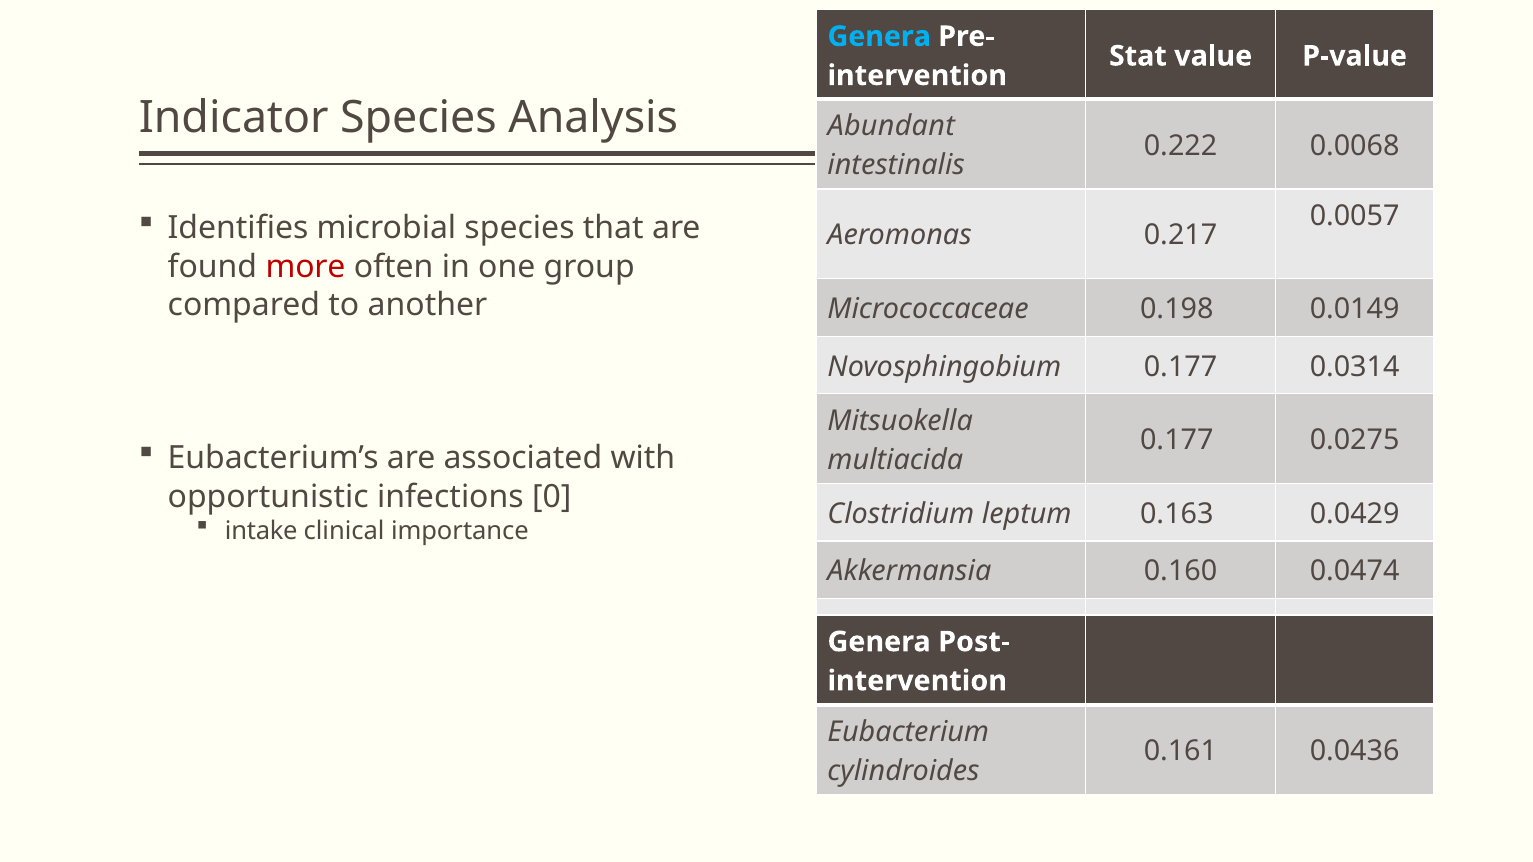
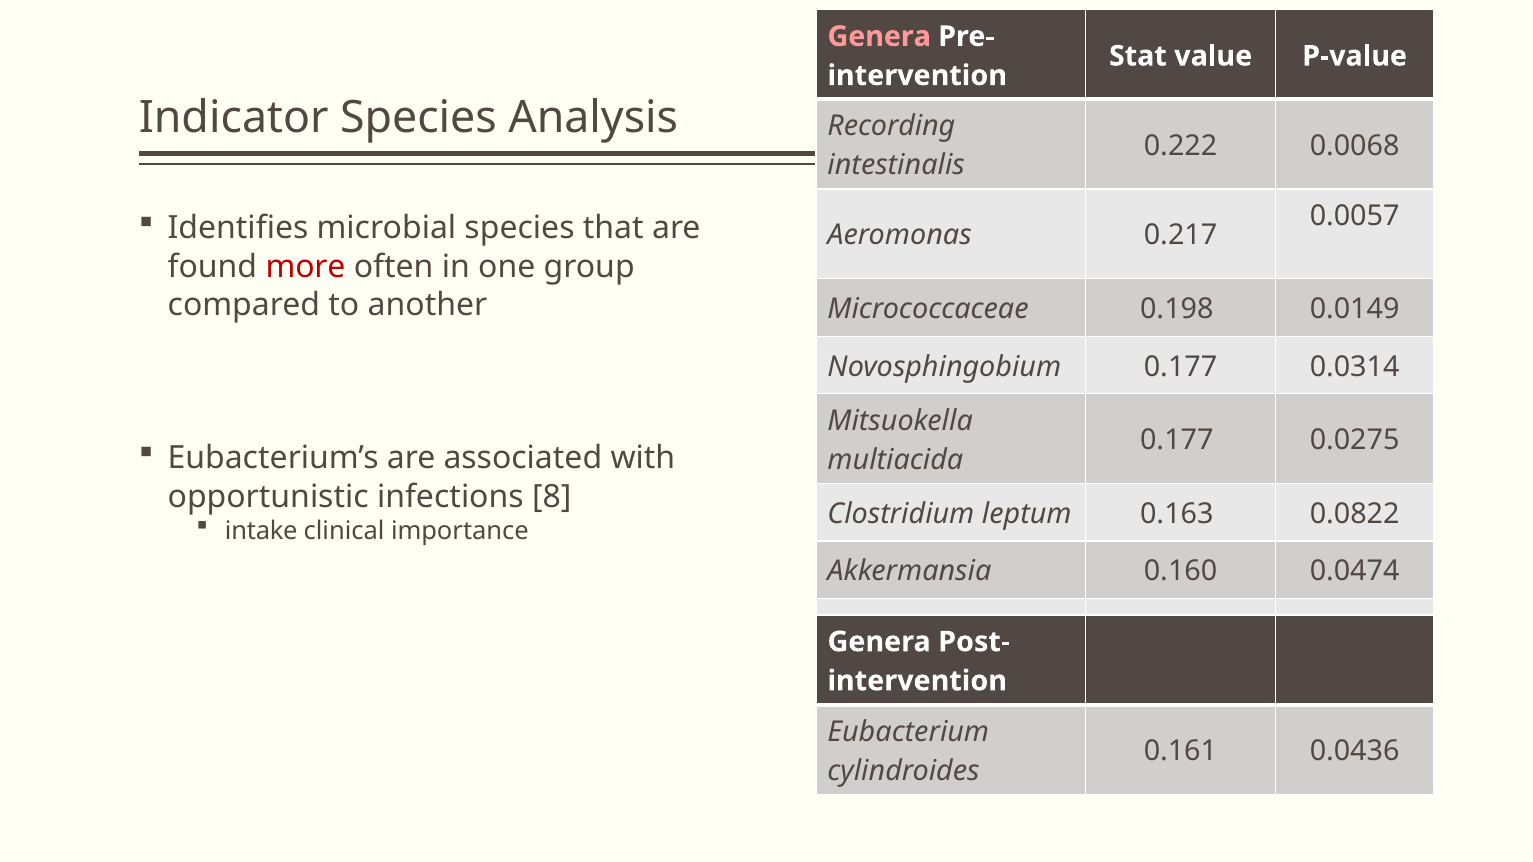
Genera colour: light blue -> pink (879, 37)
Abundant: Abundant -> Recording (891, 126)
0: 0 -> 8 (552, 497)
0.0429: 0.0429 -> 0.0822 (1355, 514)
